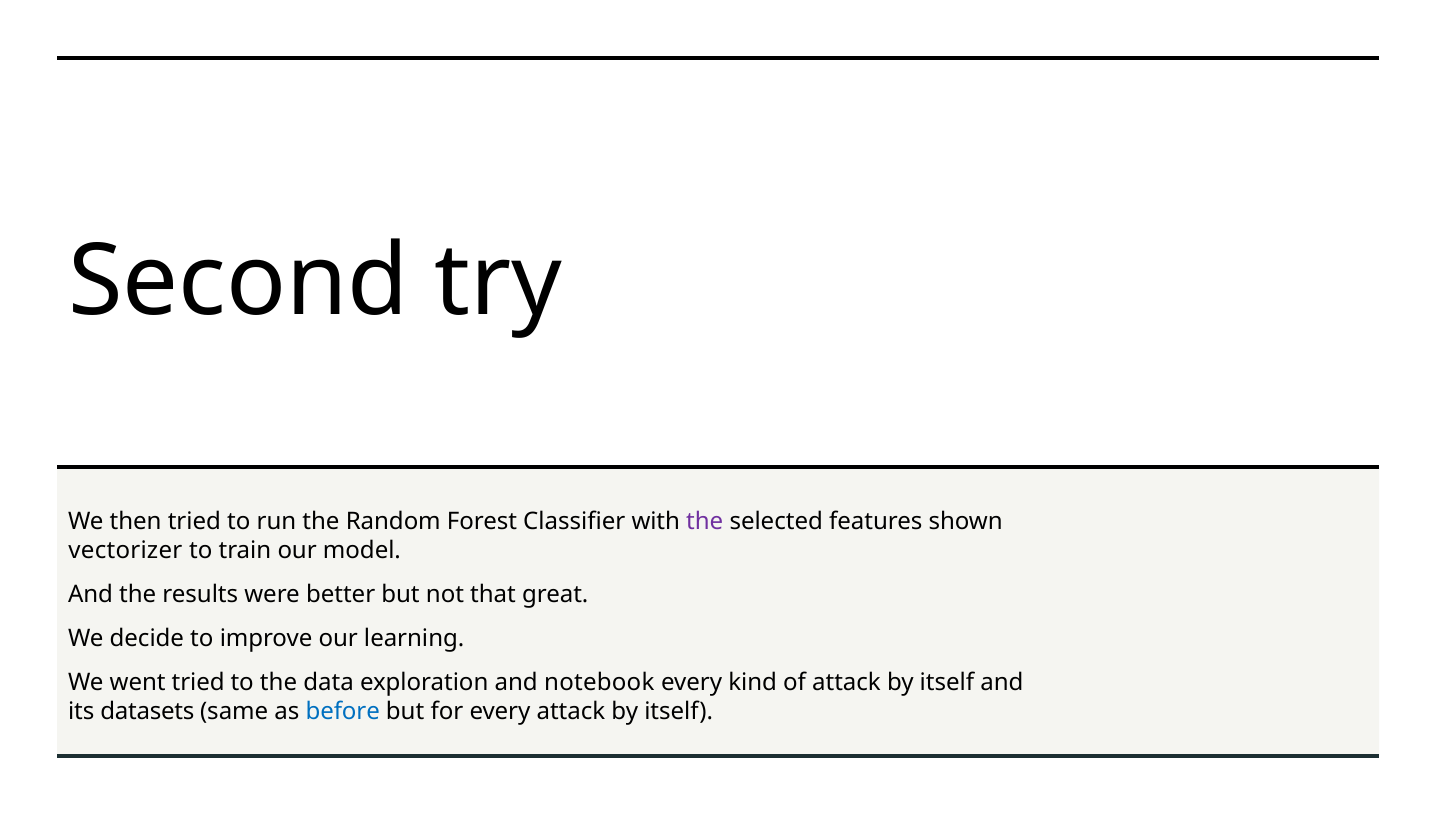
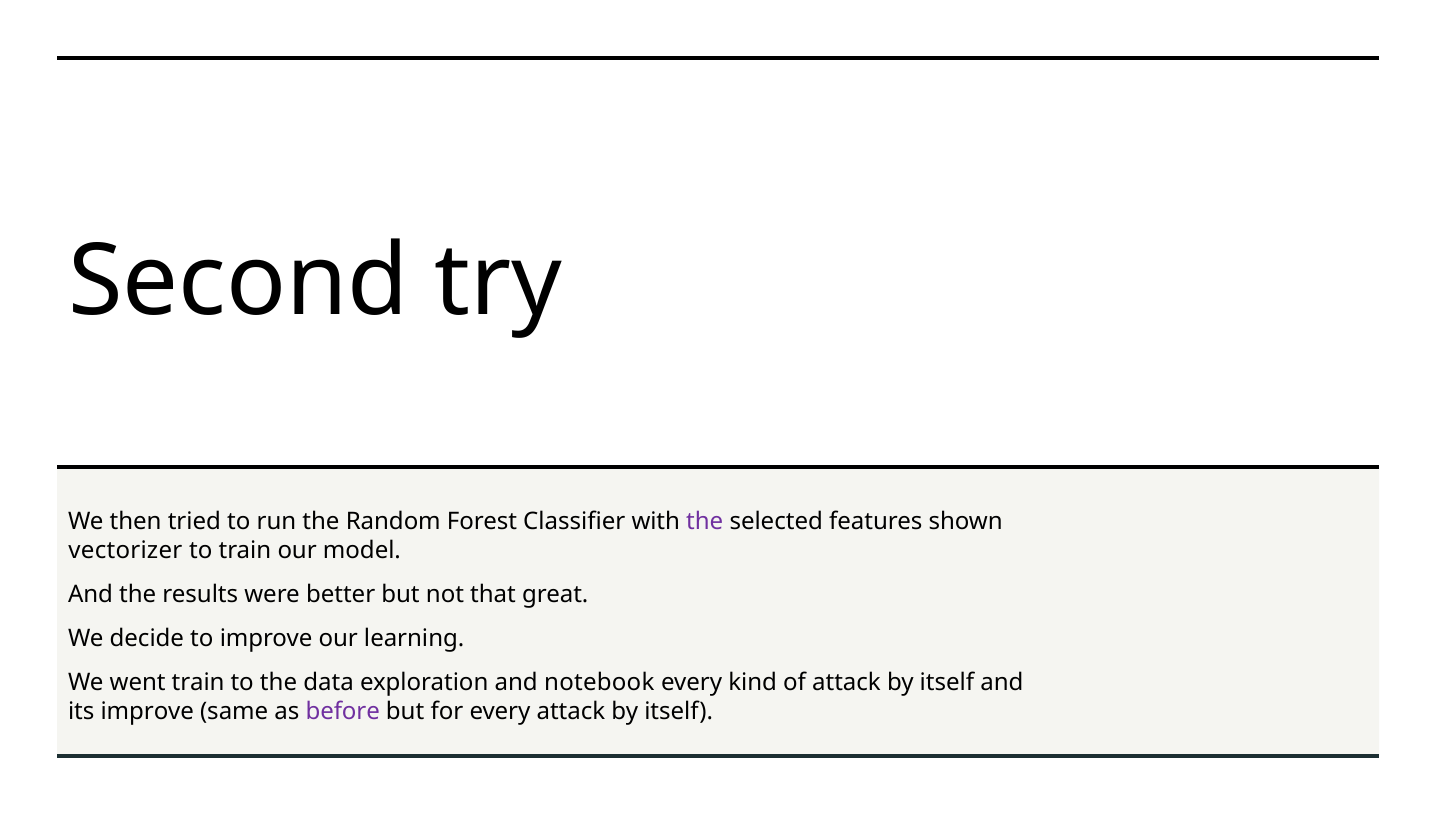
went tried: tried -> train (198, 682)
its datasets: datasets -> improve (147, 711)
before colour: blue -> purple (343, 711)
